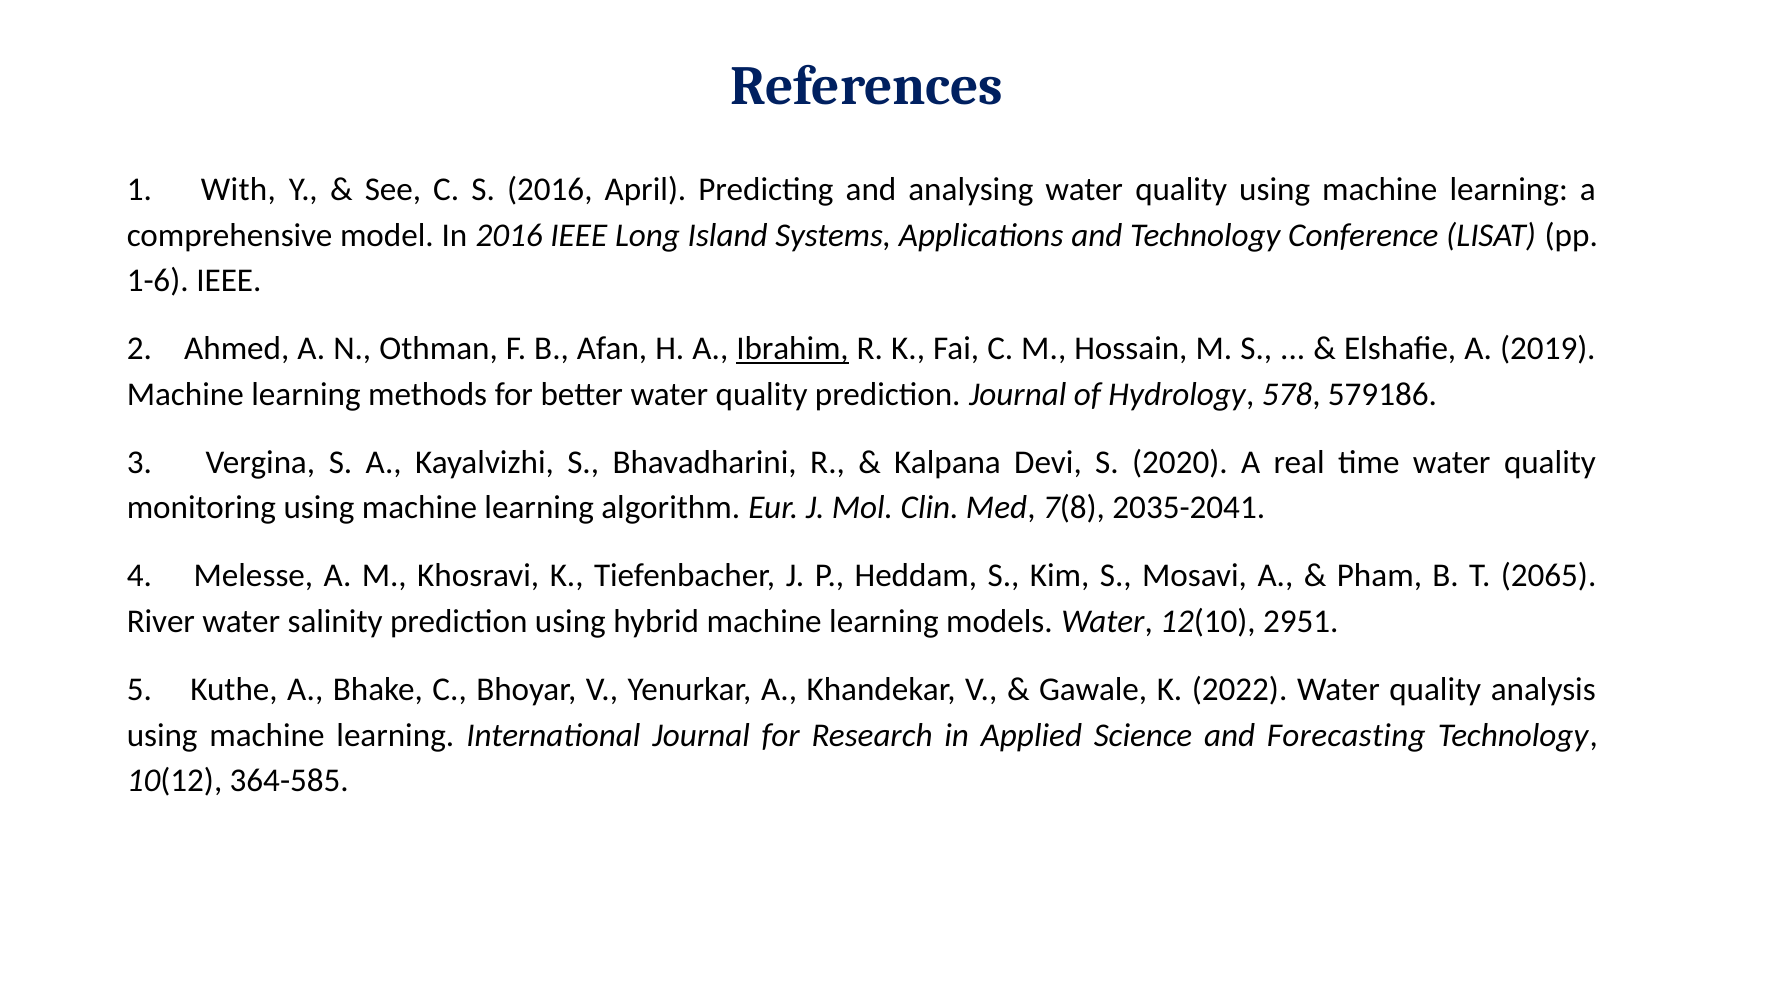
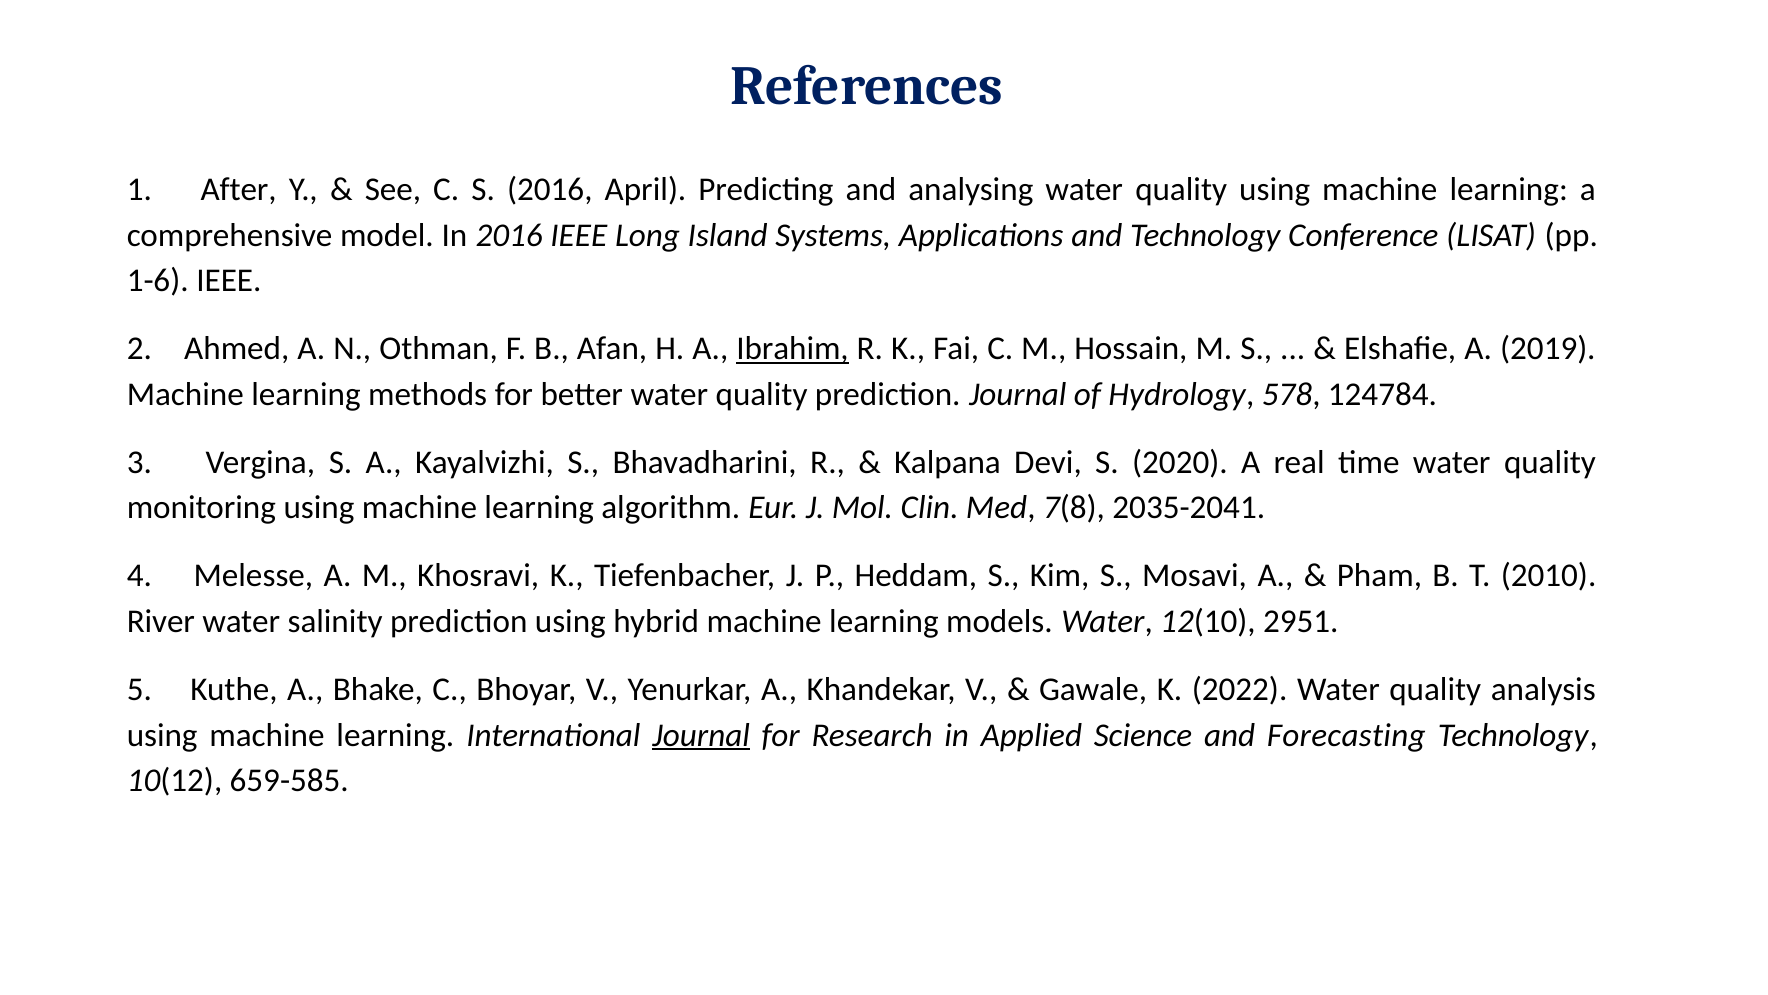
With: With -> After (239, 189)
579186: 579186 -> 124784 (1382, 394)
2065: 2065 -> 2010 (1549, 576)
Journal underline: none -> present (701, 735)
364-585: 364-585 -> 659-585 (289, 781)
